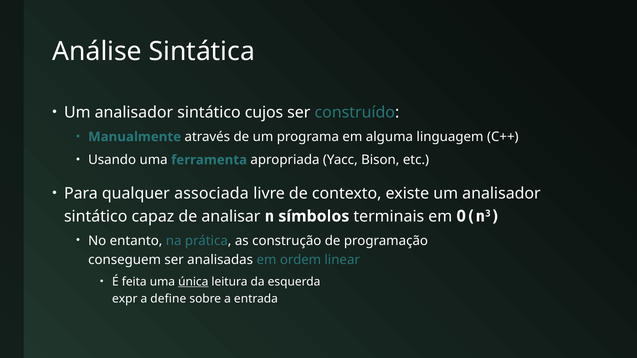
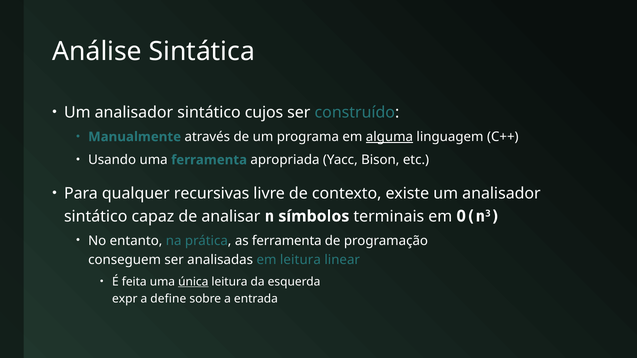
alguma underline: none -> present (389, 137)
associada: associada -> recursivas (212, 194)
as construção: construção -> ferramenta (287, 241)
em ordem: ordem -> leitura (300, 260)
